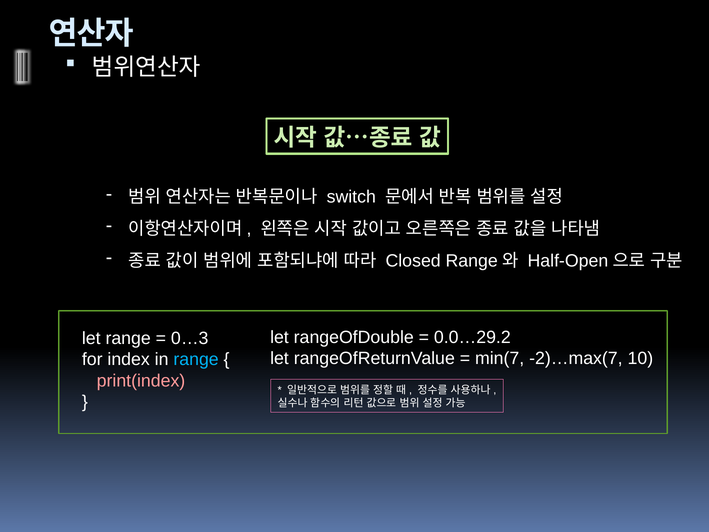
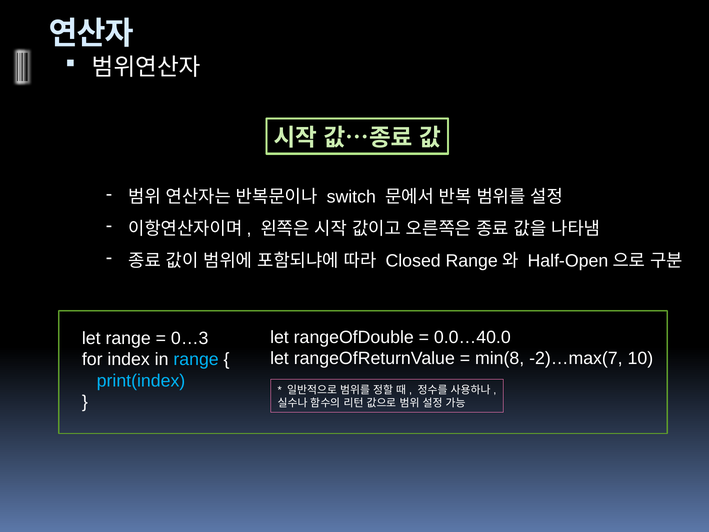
0.0…29.2: 0.0…29.2 -> 0.0…40.0 (472, 337)
min(7: min(7 -> min(8 (500, 358)
print(index colour: pink -> light blue (141, 381)
